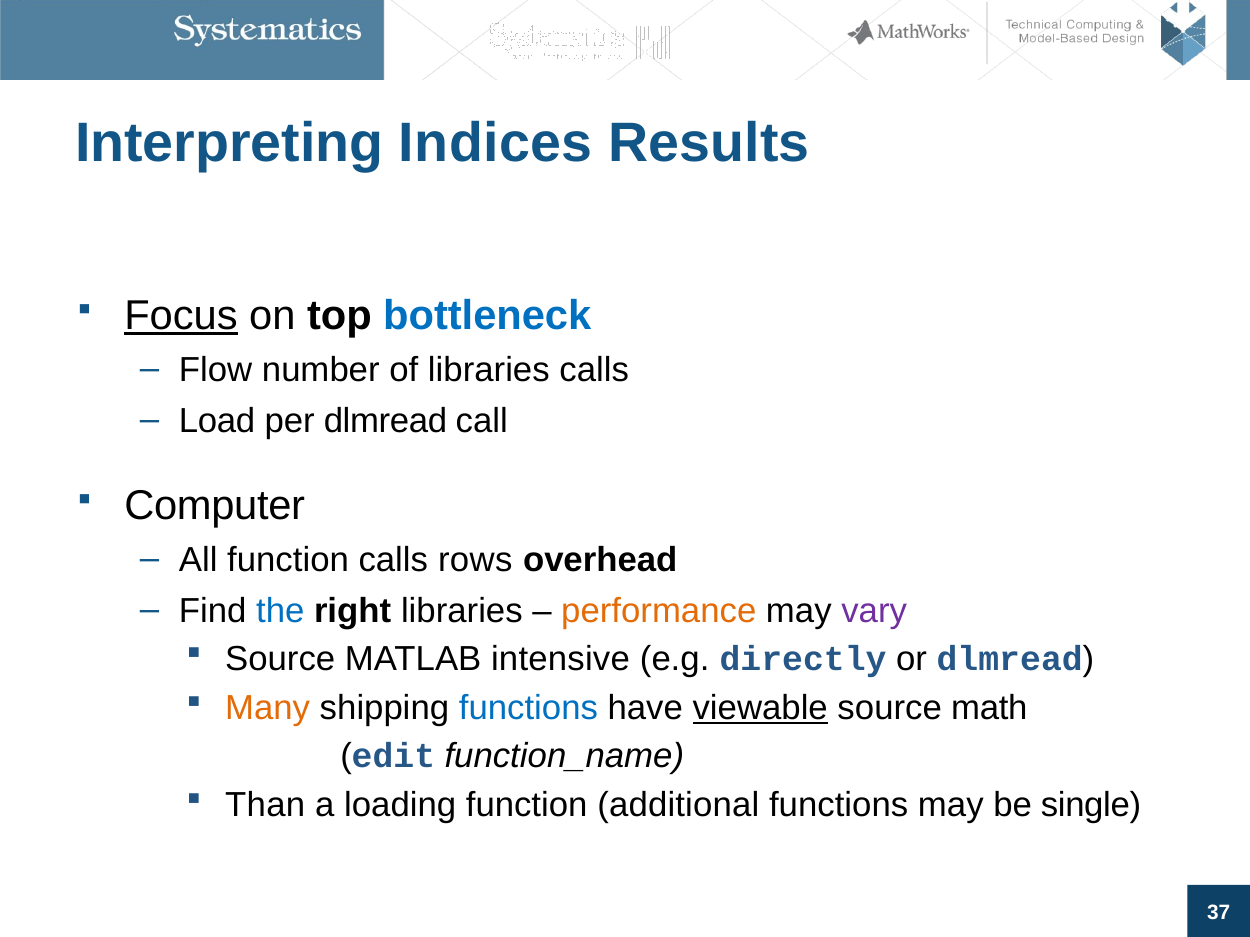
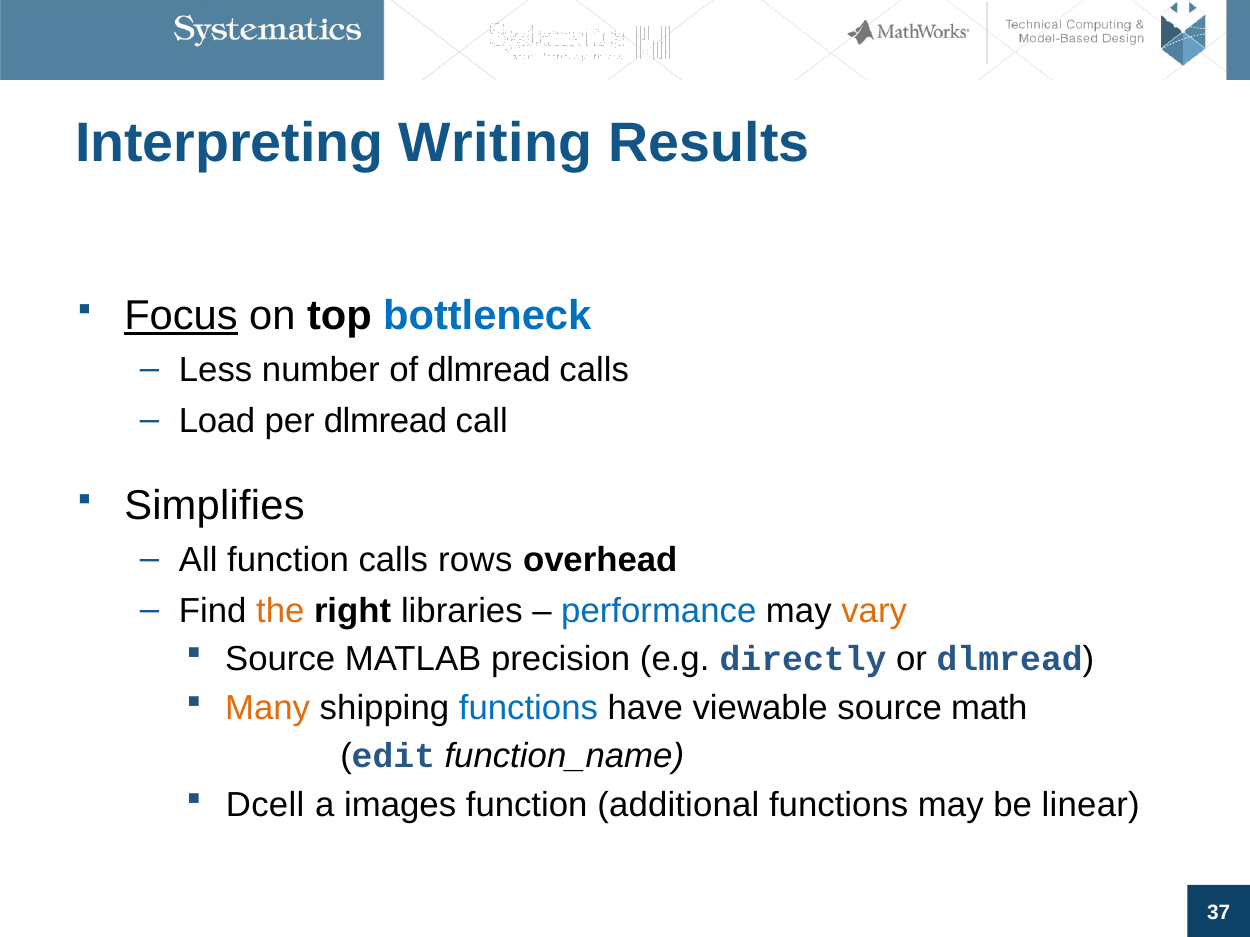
Indices: Indices -> Writing (496, 144)
Flow: Flow -> Less (216, 370)
of libraries: libraries -> dlmread (489, 370)
Computer: Computer -> Simplifies (214, 506)
the colour: blue -> orange (280, 611)
performance colour: orange -> blue (659, 611)
vary colour: purple -> orange (874, 611)
intensive: intensive -> precision (561, 660)
viewable underline: present -> none (760, 708)
Than: Than -> Dcell (265, 806)
loading: loading -> images (400, 806)
single: single -> linear (1091, 806)
